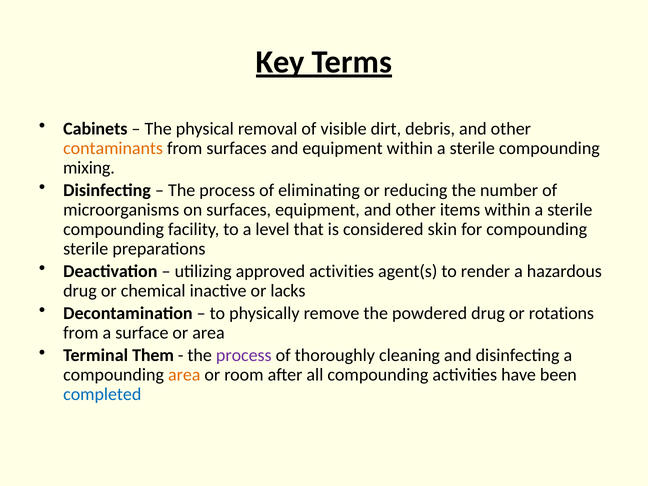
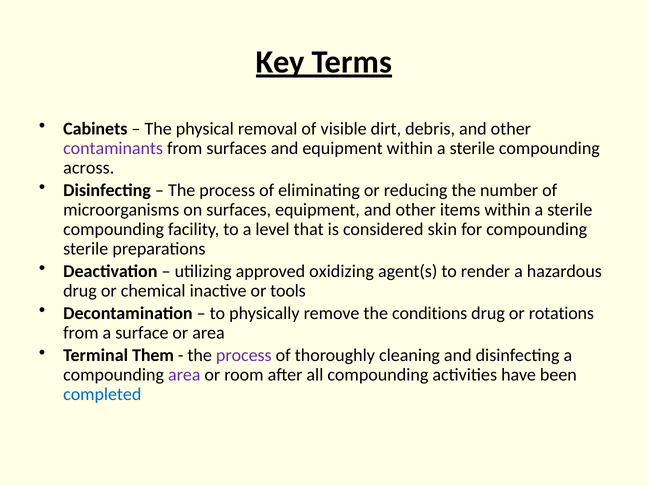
contaminants colour: orange -> purple (113, 148)
mixing: mixing -> across (89, 168)
approved activities: activities -> oxidizing (342, 271)
lacks: lacks -> tools (288, 291)
powdered: powdered -> conditions (430, 313)
area colour: orange -> purple (184, 375)
